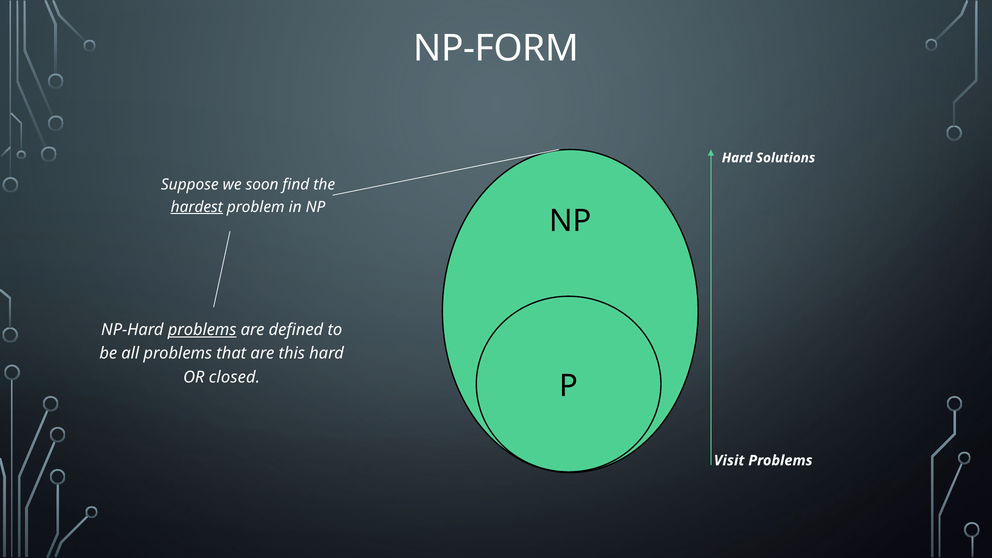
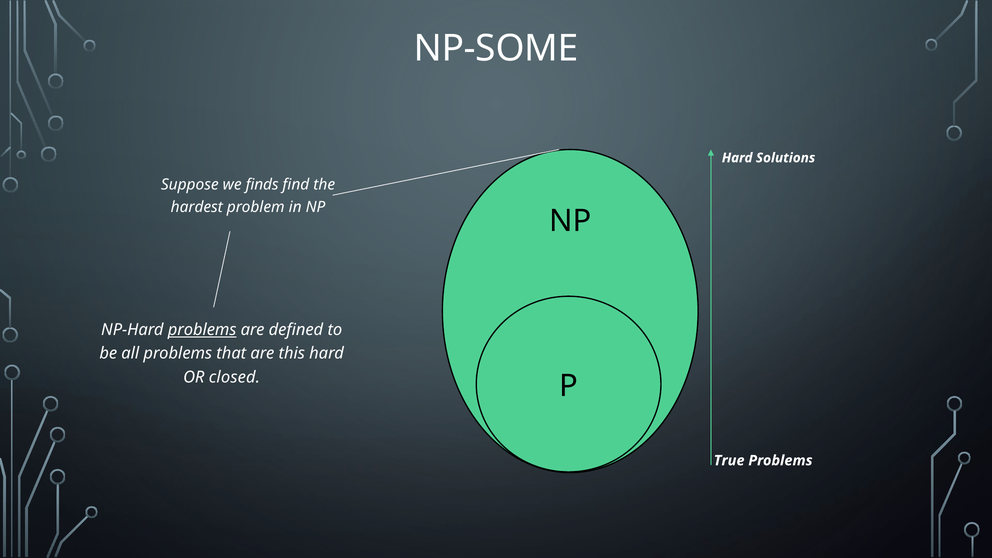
NP-FORM: NP-FORM -> NP-SOME (496, 48)
soon: soon -> finds (262, 185)
hardest underline: present -> none (197, 207)
Visit: Visit -> True (729, 461)
